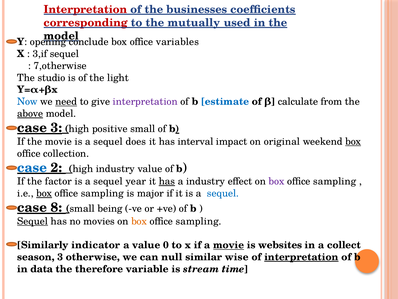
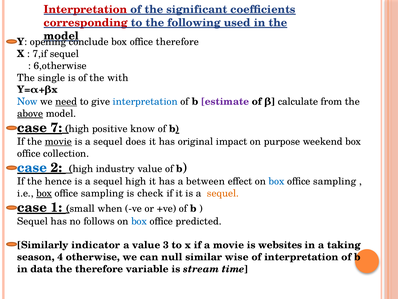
businesses: businesses -> significant (197, 9)
mutually: mutually -> following (194, 23)
office variables: variables -> therefore (177, 42)
3,if: 3,if -> 7,if (40, 54)
7,otherwise: 7,otherwise -> 6,otherwise (60, 66)
studio: studio -> single (51, 78)
light: light -> with (118, 78)
interpretation colour: purple -> blue (145, 101)
estimate colour: blue -> purple (225, 101)
case 3: 3 -> 7 (56, 128)
positive small: small -> know (143, 129)
movie underline: none -> present (58, 141)
interval: interval -> original (196, 141)
original: original -> purpose (282, 141)
box underline: present -> none (353, 141)
factor: factor -> hence (58, 181)
sequel year: year -> high (136, 181)
has underline: present -> none (167, 181)
a industry: industry -> between (205, 181)
box colour: purple -> blue (277, 181)
major: major -> check (150, 193)
sequel colour: blue -> orange (223, 193)
8: 8 -> 1 (56, 207)
being: being -> when (110, 208)
Sequel underline: present -> none (33, 221)
movies: movies -> follows (99, 221)
box colour: orange -> blue (139, 221)
sampling: sampling -> predicted (199, 221)
0: 0 -> 3 (166, 245)
movie underline: present -> none (229, 245)
collect: collect -> taking (344, 245)
season 3: 3 -> 4 (60, 257)
interpretation underline: present -> none (301, 257)
